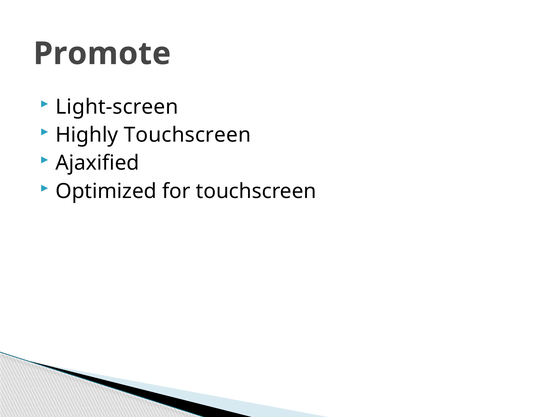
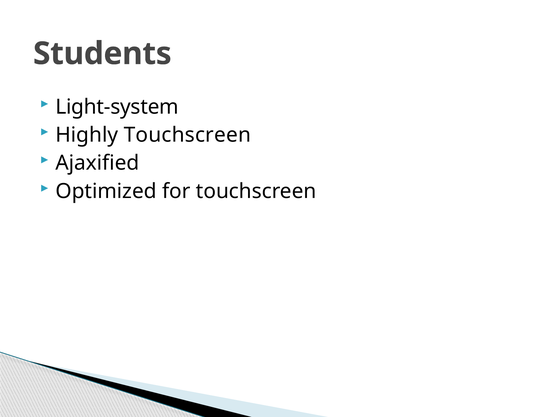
Promote: Promote -> Students (102, 54)
Light-screen: Light-screen -> Light-system (117, 107)
